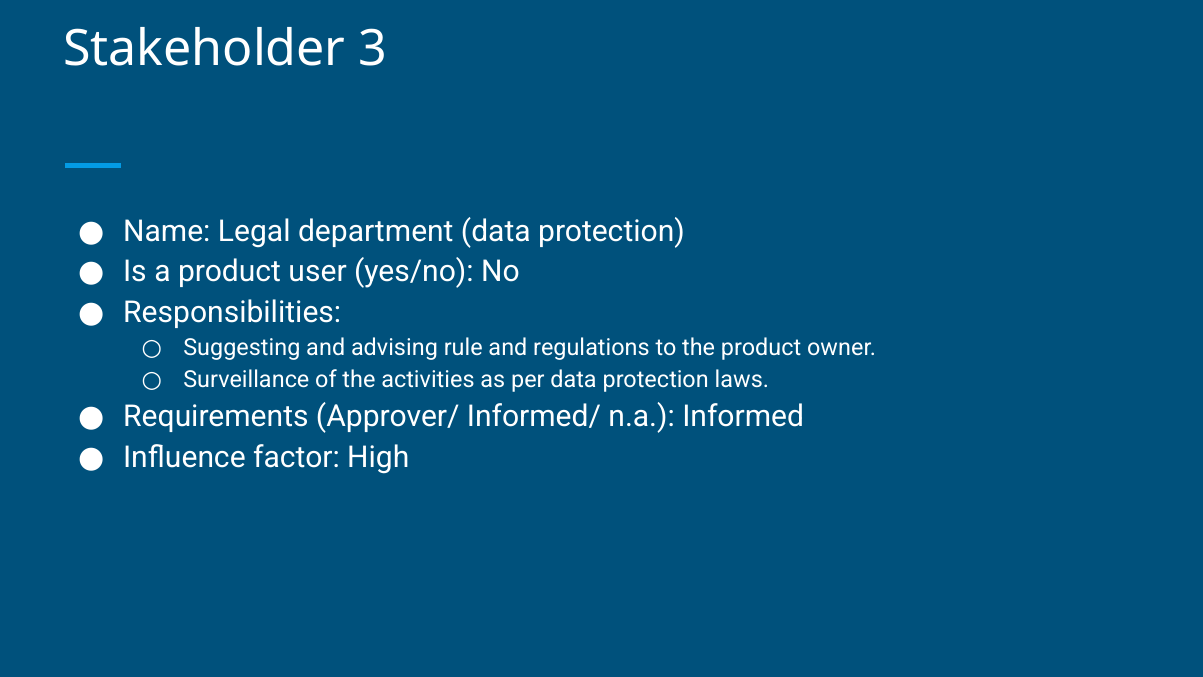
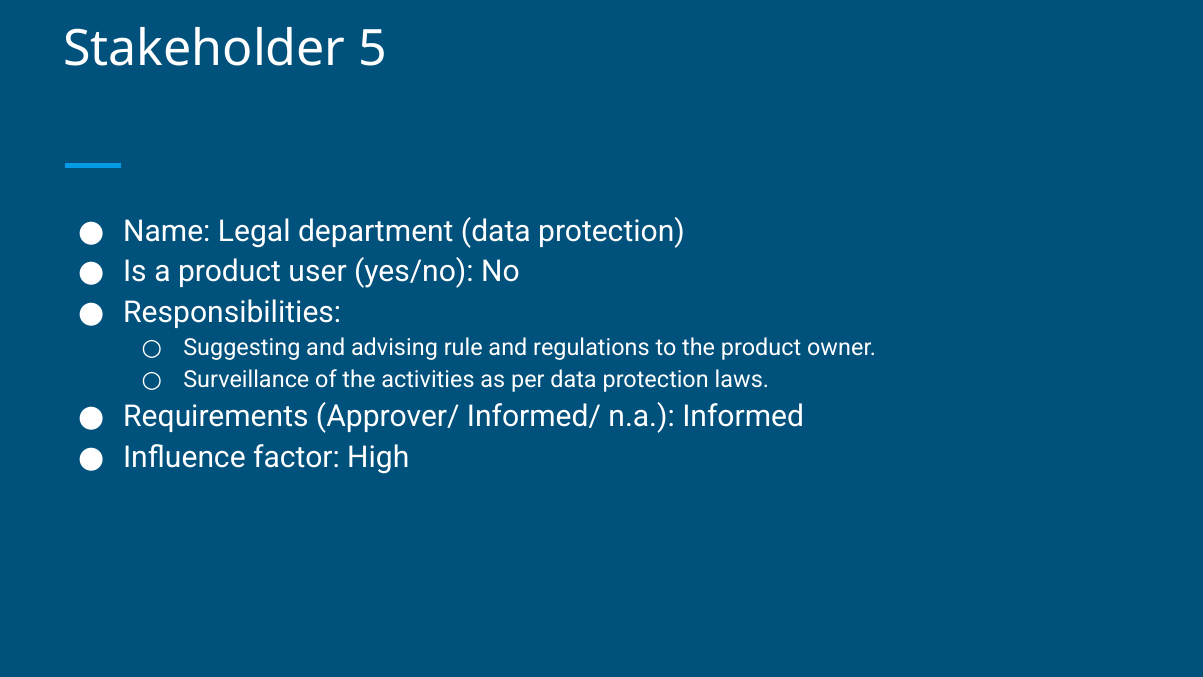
3: 3 -> 5 (373, 49)
